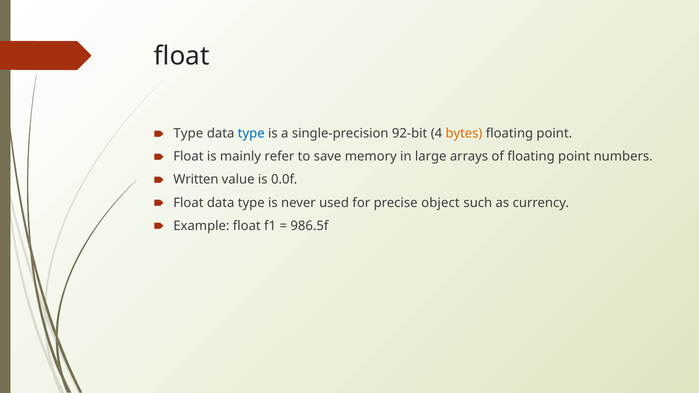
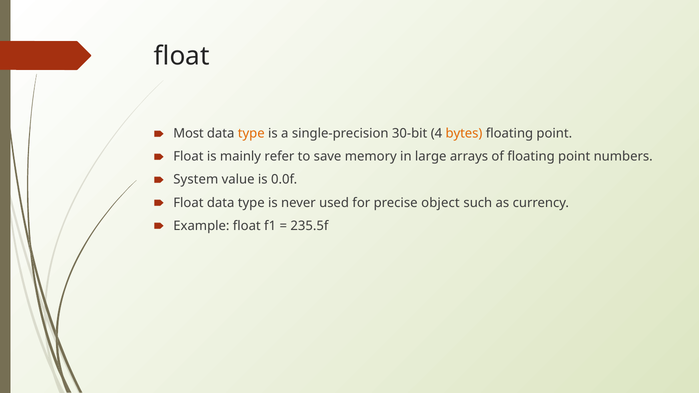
Type: Type -> Most (188, 134)
type colour: blue -> orange (251, 134)
92-bit: 92-bit -> 30-bit (410, 134)
Written: Written -> System (196, 180)
986.5f: 986.5f -> 235.5f (309, 226)
